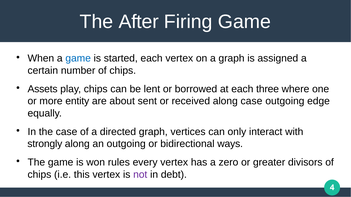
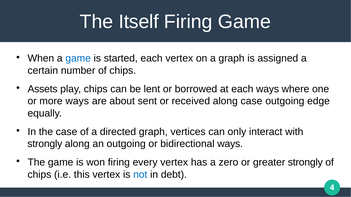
After: After -> Itself (139, 22)
each three: three -> ways (268, 89)
more entity: entity -> ways (77, 101)
won rules: rules -> firing (119, 163)
greater divisors: divisors -> strongly (305, 163)
not colour: purple -> blue (140, 175)
